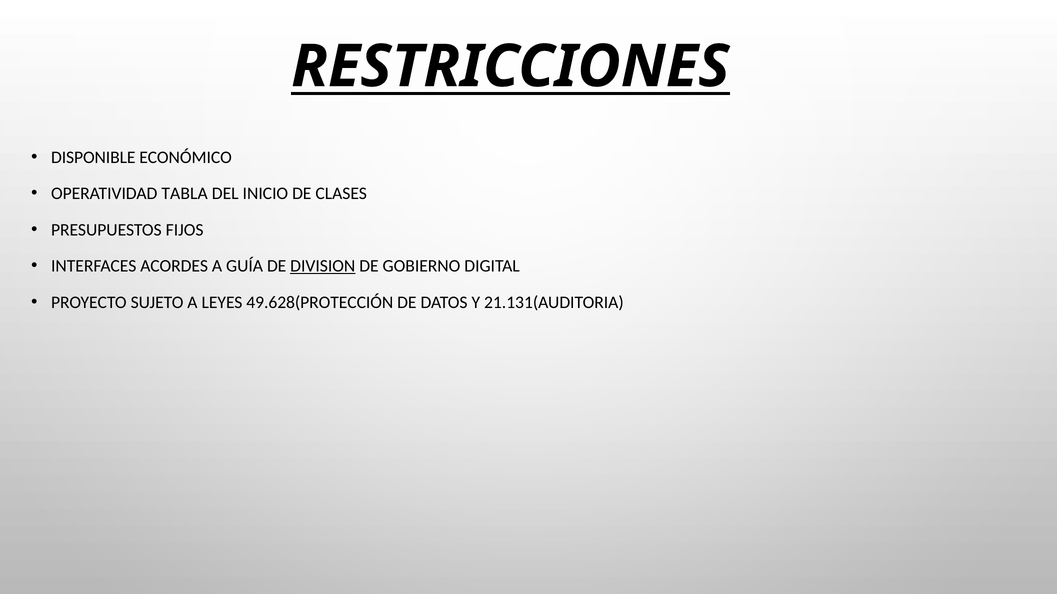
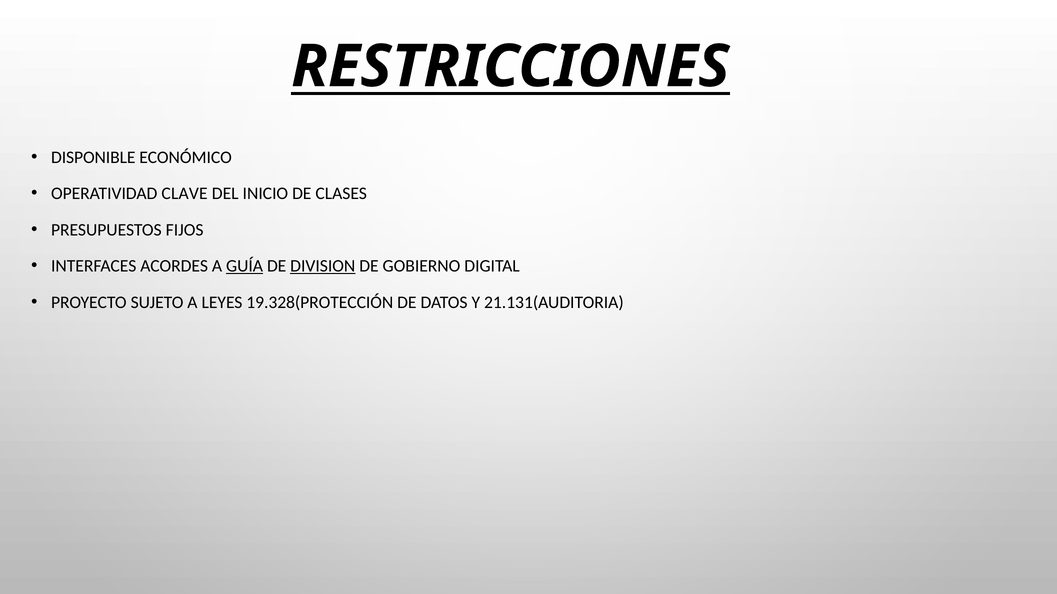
TABLA: TABLA -> CLAVE (185, 194)
GUÍA underline: none -> present (245, 266)
49.628(PROTECCIÓN: 49.628(PROTECCIÓN -> 19.328(PROTECCIÓN (320, 303)
